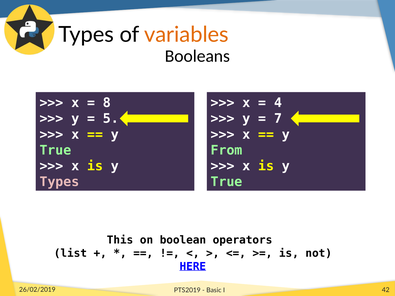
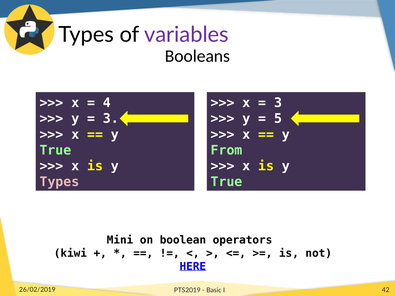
variables colour: orange -> purple (186, 35)
8: 8 -> 4 (107, 103)
4: 4 -> 3 (278, 103)
5: 5 -> 3 (111, 119)
7: 7 -> 5 (278, 119)
This: This -> Mini (120, 240)
list: list -> kiwi (70, 253)
